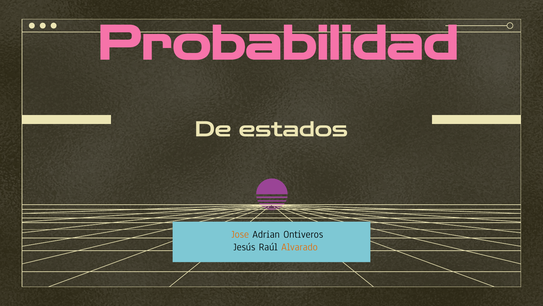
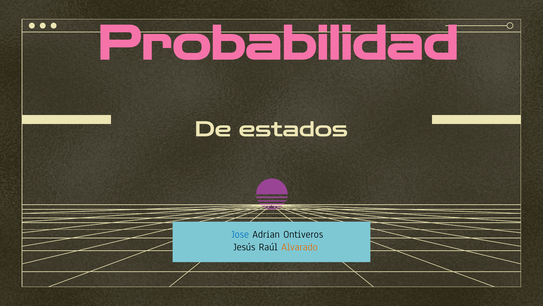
Jose colour: orange -> blue (240, 234)
